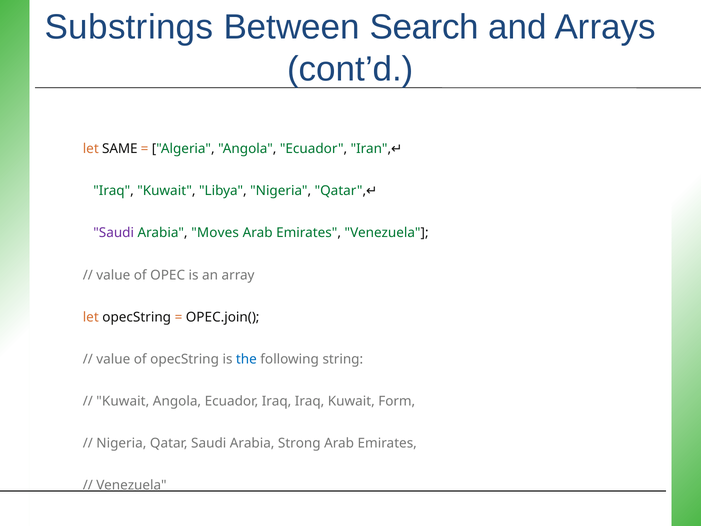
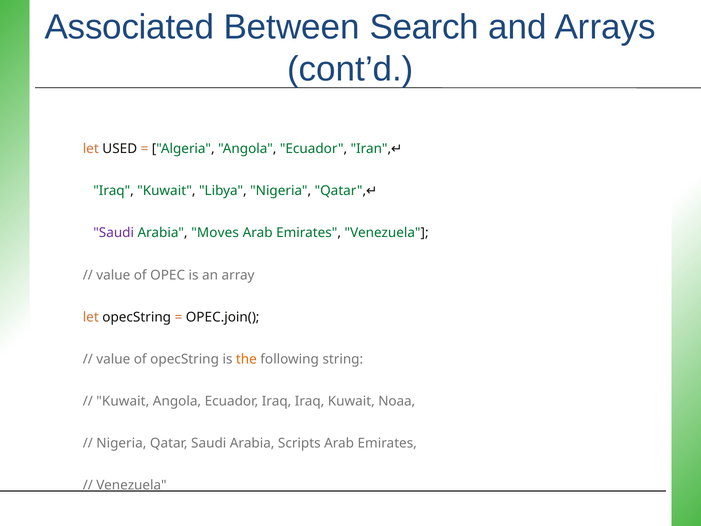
Substrings: Substrings -> Associated (129, 27)
SAME: SAME -> USED (120, 149)
the colour: blue -> orange (246, 359)
Form: Form -> Noaa (397, 401)
Strong: Strong -> Scripts (299, 443)
